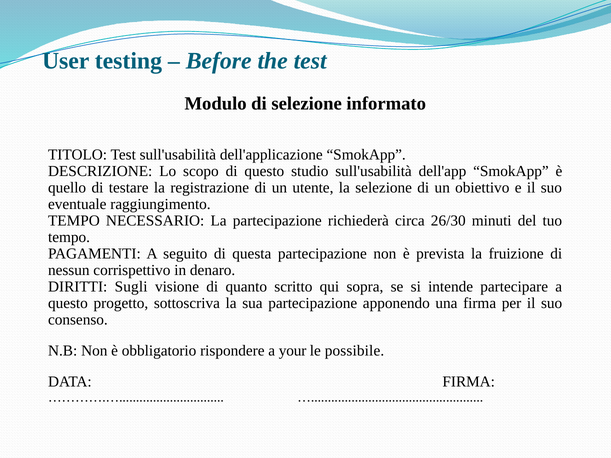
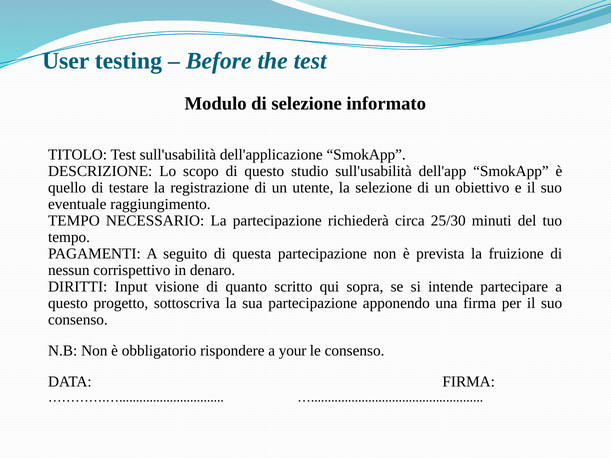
26/30: 26/30 -> 25/30 (448, 221)
Sugli: Sugli -> Input (131, 287)
le possibile: possibile -> consenso (355, 351)
